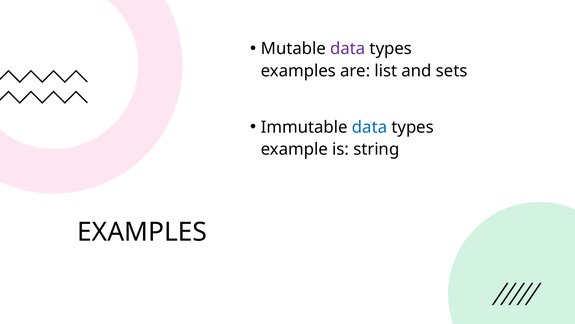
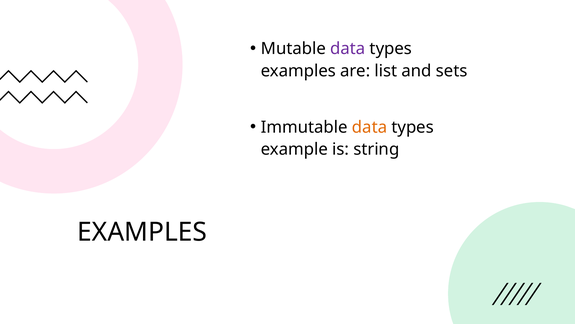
data colour: blue -> orange (370, 127)
